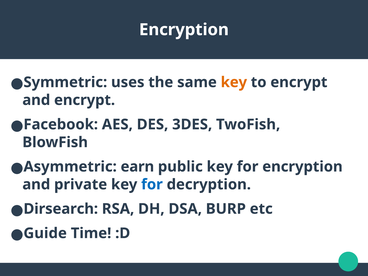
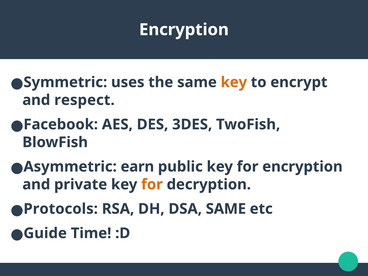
and encrypt: encrypt -> respect (84, 100)
for colour: blue -> orange (152, 184)
Dirsearch: Dirsearch -> Protocols (61, 209)
DSA BURP: BURP -> SAME (226, 209)
